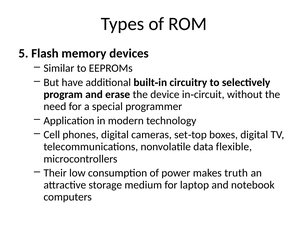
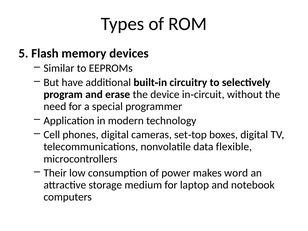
truth: truth -> word (236, 173)
